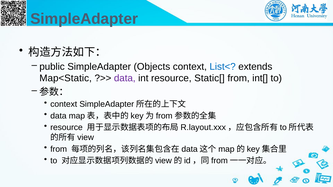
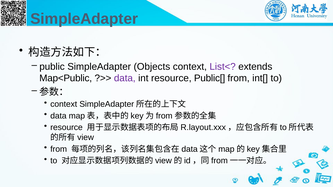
List< colour: blue -> purple (223, 67)
Map<Static: Map<Static -> Map<Public (66, 78)
Static[: Static[ -> Public[ (210, 78)
